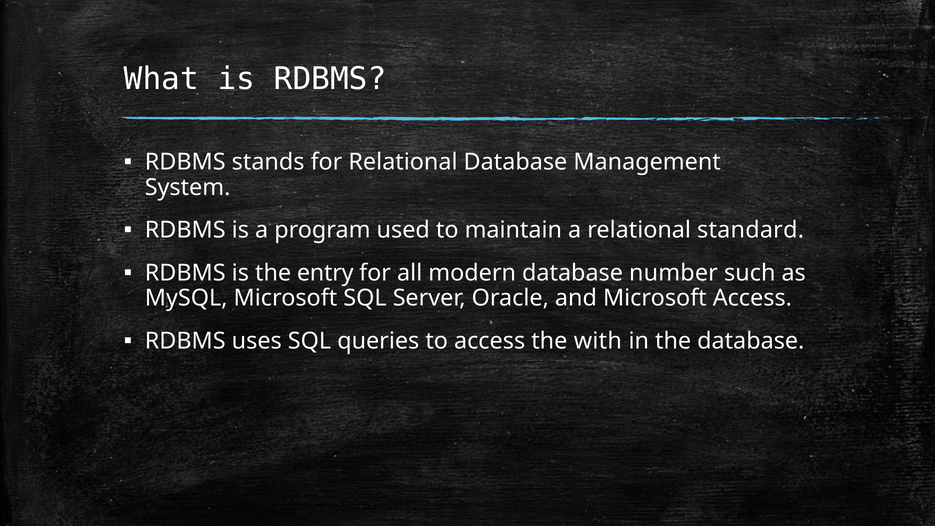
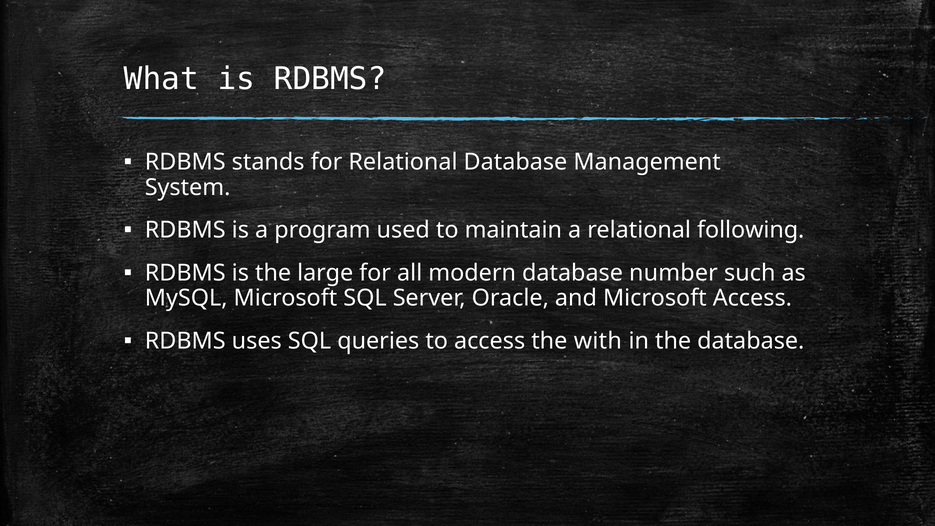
standard: standard -> following (751, 230)
entry: entry -> large (325, 273)
